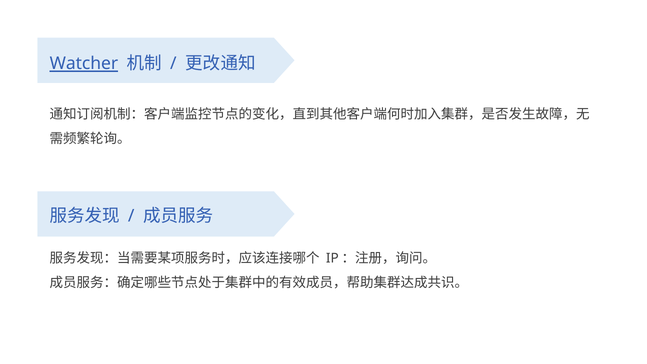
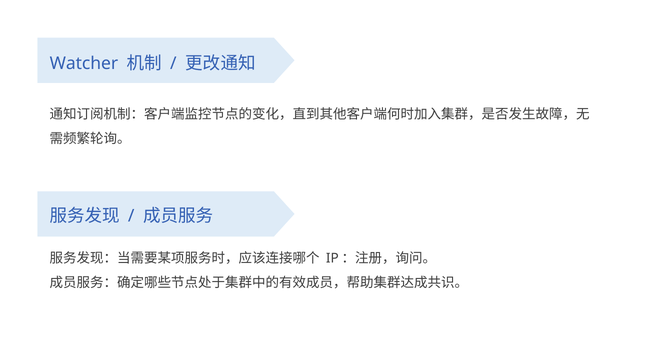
Watcher underline: present -> none (84, 64)
